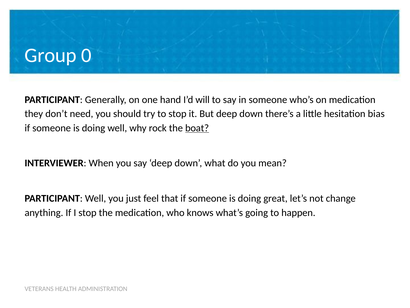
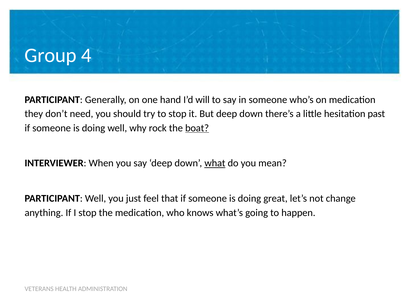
0: 0 -> 4 (86, 55)
bias: bias -> past (376, 114)
what underline: none -> present (215, 163)
